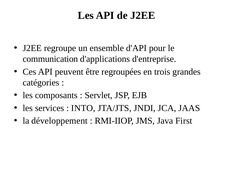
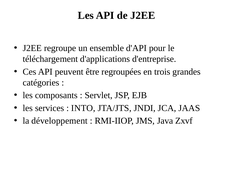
communication: communication -> téléchargement (50, 59)
First: First -> Zxvf (184, 121)
